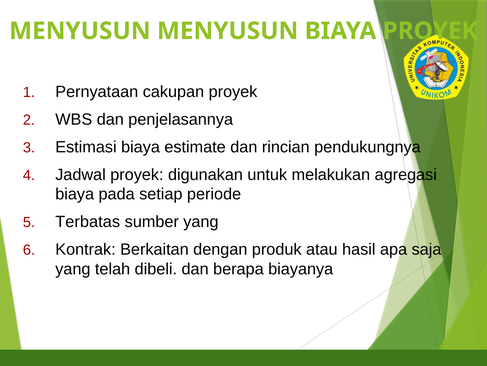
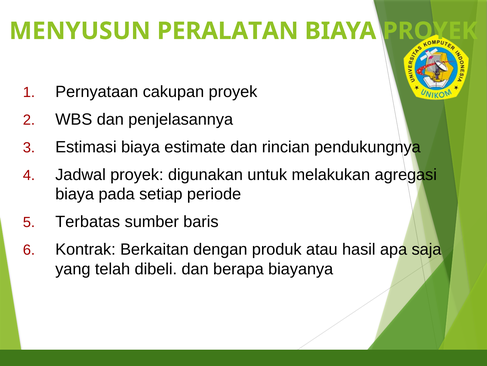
MENYUSUN MENYUSUN: MENYUSUN -> PERALATAN (228, 31)
sumber yang: yang -> baris (201, 221)
